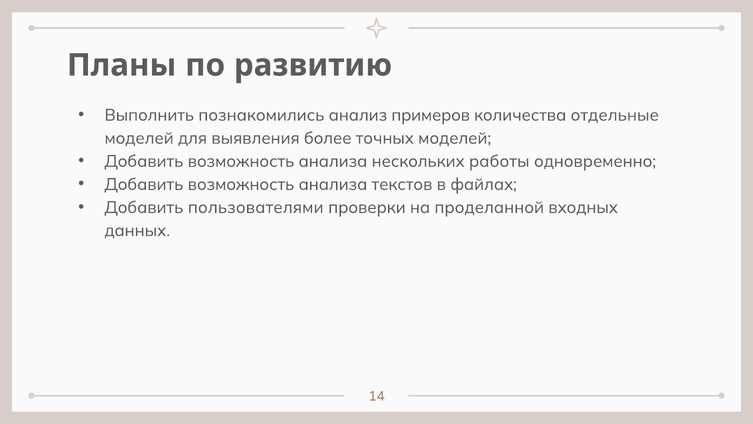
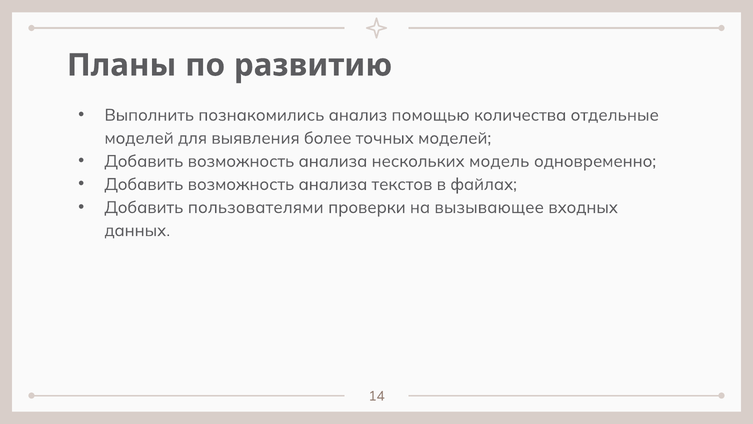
примеров: примеров -> помощью (431, 115)
работы: работы -> модель (499, 161)
проделанной: проделанной -> вызывающее (489, 207)
